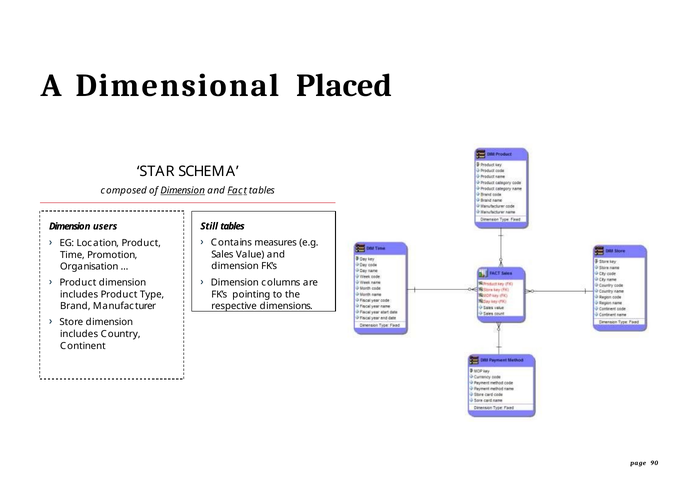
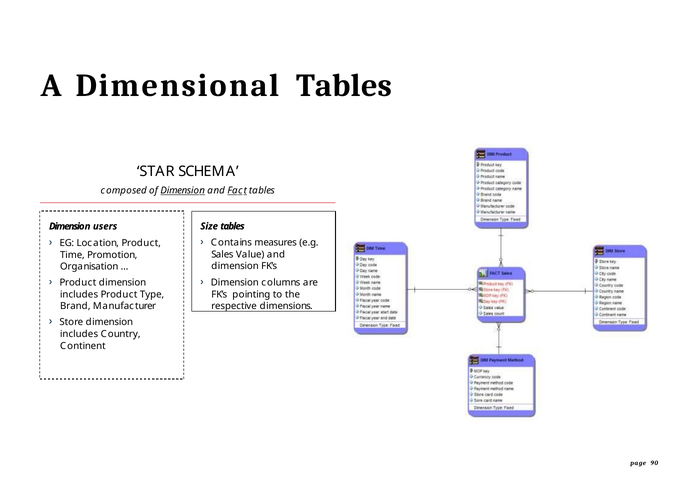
Dimensional Placed: Placed -> Tables (344, 86)
Still: Still -> Size (209, 226)
